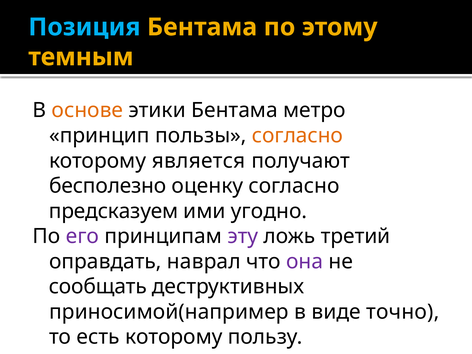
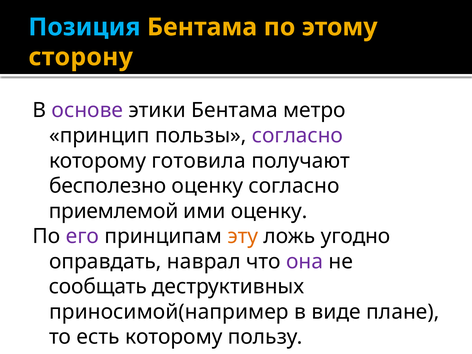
темным: темным -> сторону (81, 57)
основе colour: orange -> purple (87, 110)
согласно colour: orange -> purple (297, 136)
является: является -> готовила (199, 161)
предсказуем: предсказуем -> приемлемой (114, 211)
ими угодно: угодно -> оценку (269, 211)
эту colour: purple -> orange (243, 236)
третий: третий -> угодно (356, 236)
точно: точно -> плане (403, 312)
